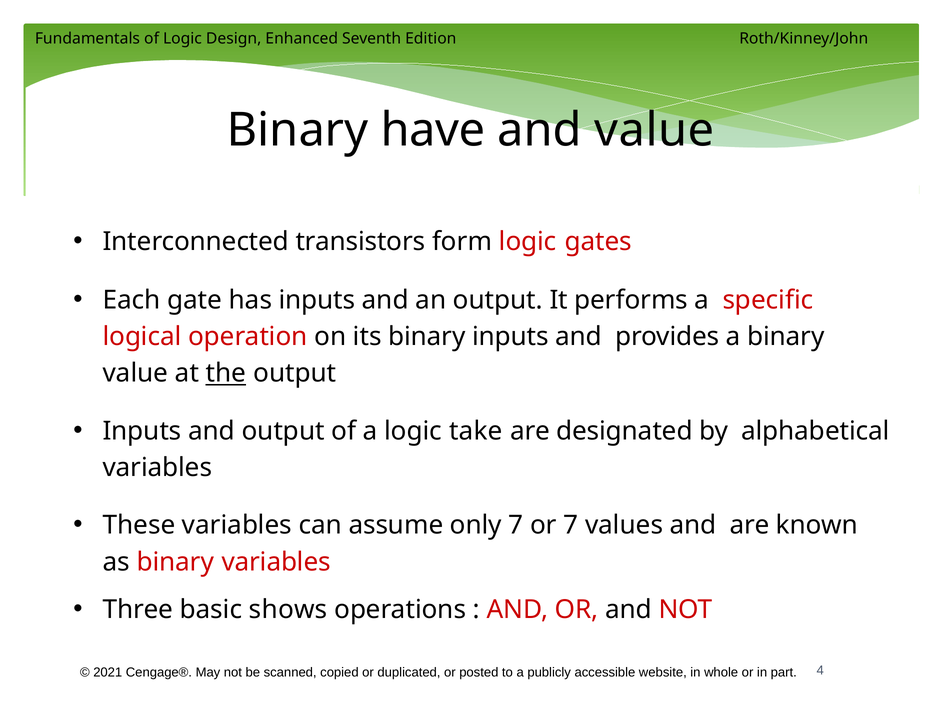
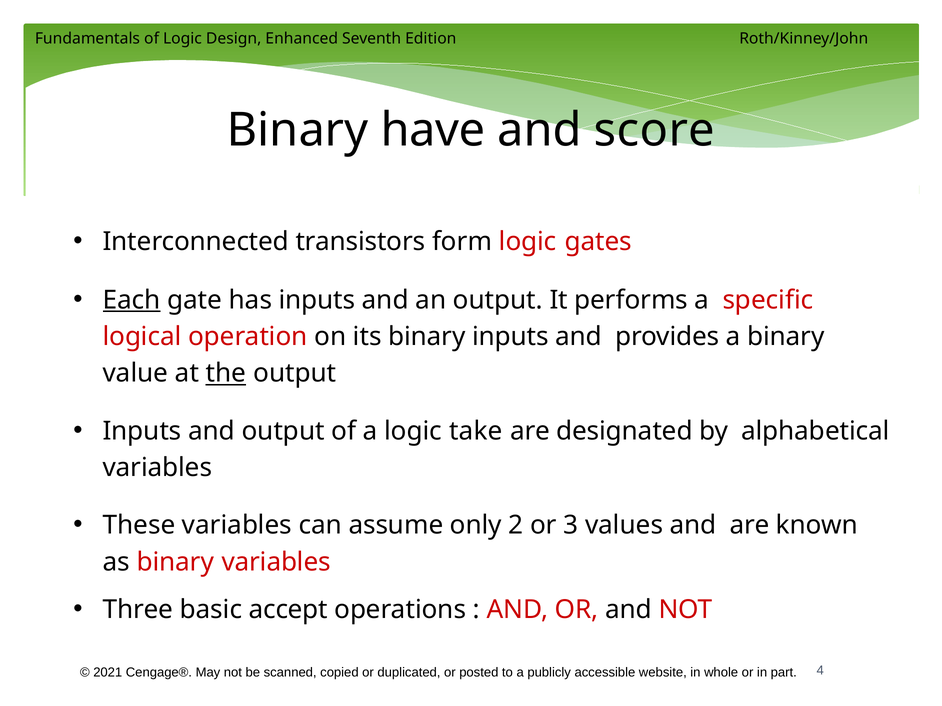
and value: value -> score (654, 130)
Each underline: none -> present (132, 300)
only 7: 7 -> 2 (516, 526)
or 7: 7 -> 3 (571, 526)
shows: shows -> accept (288, 610)
